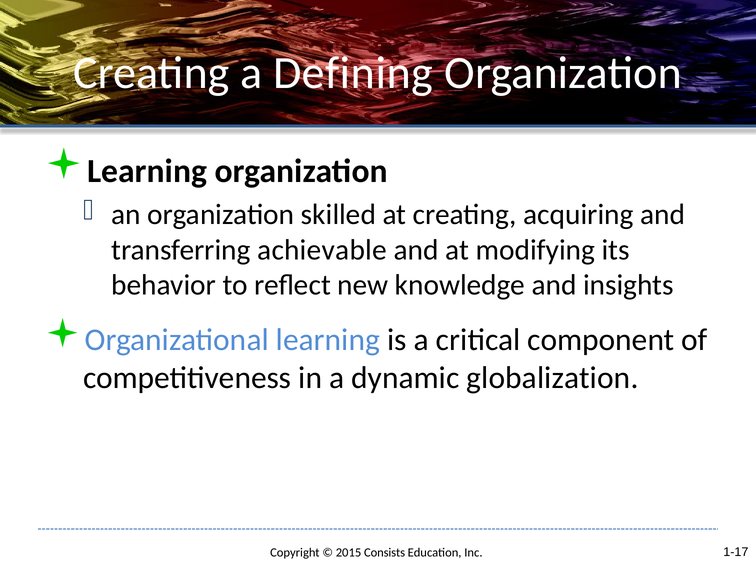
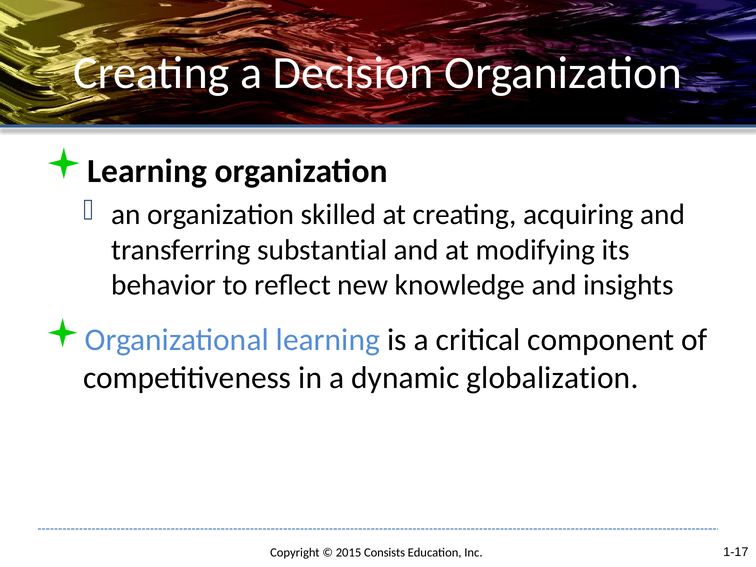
Defining: Defining -> Decision (353, 73)
achievable: achievable -> substantial (322, 250)
